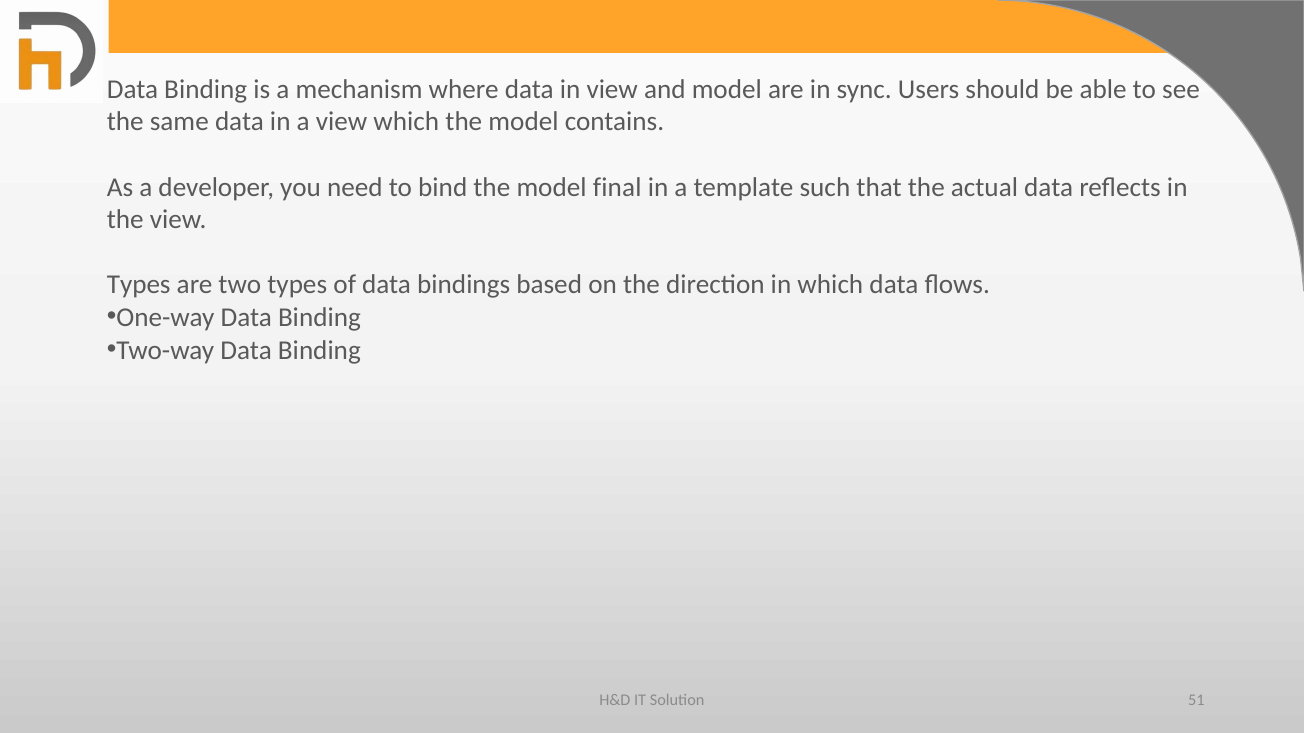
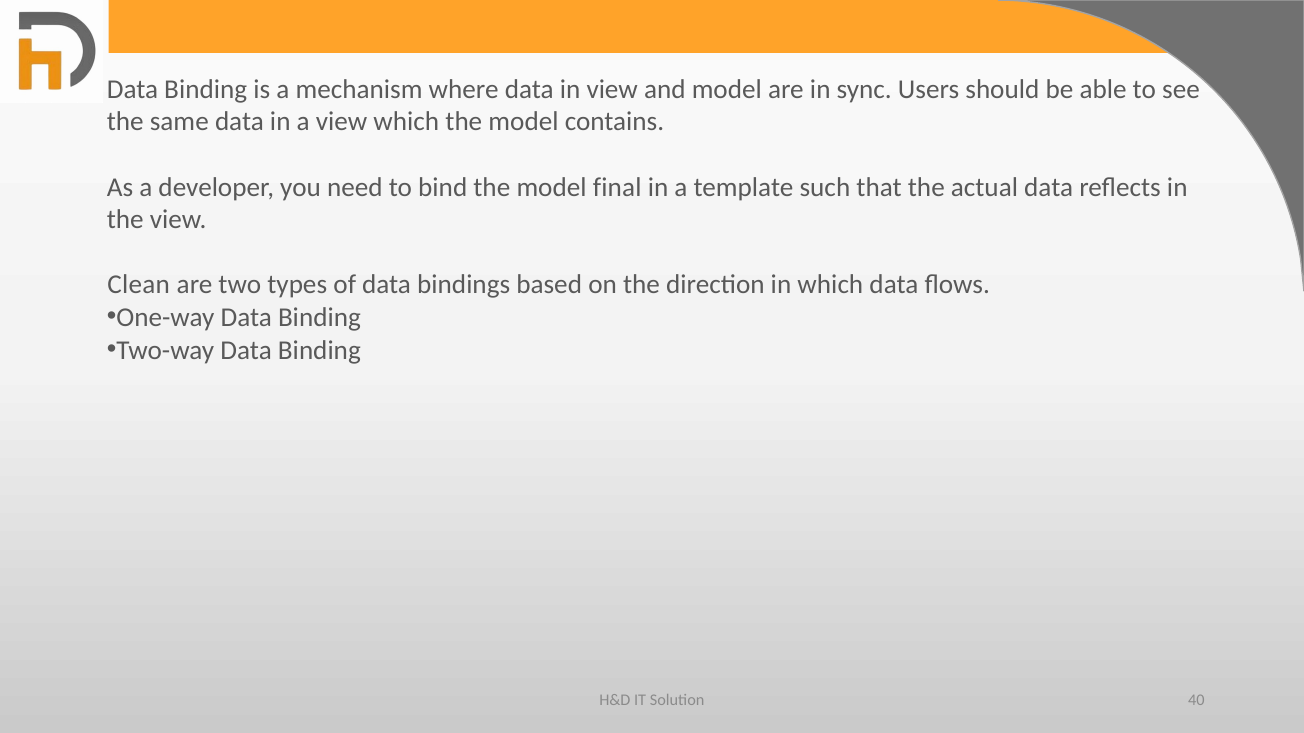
Types: Types -> Clean (139, 285)
51: 51 -> 40 (1196, 700)
